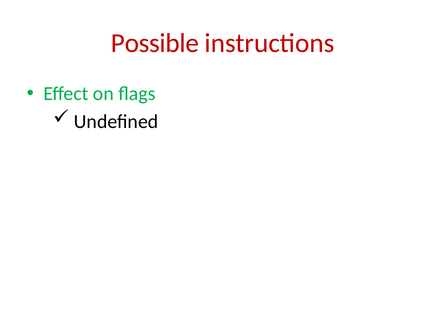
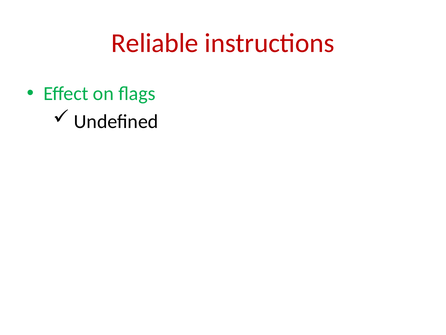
Possible: Possible -> Reliable (155, 43)
